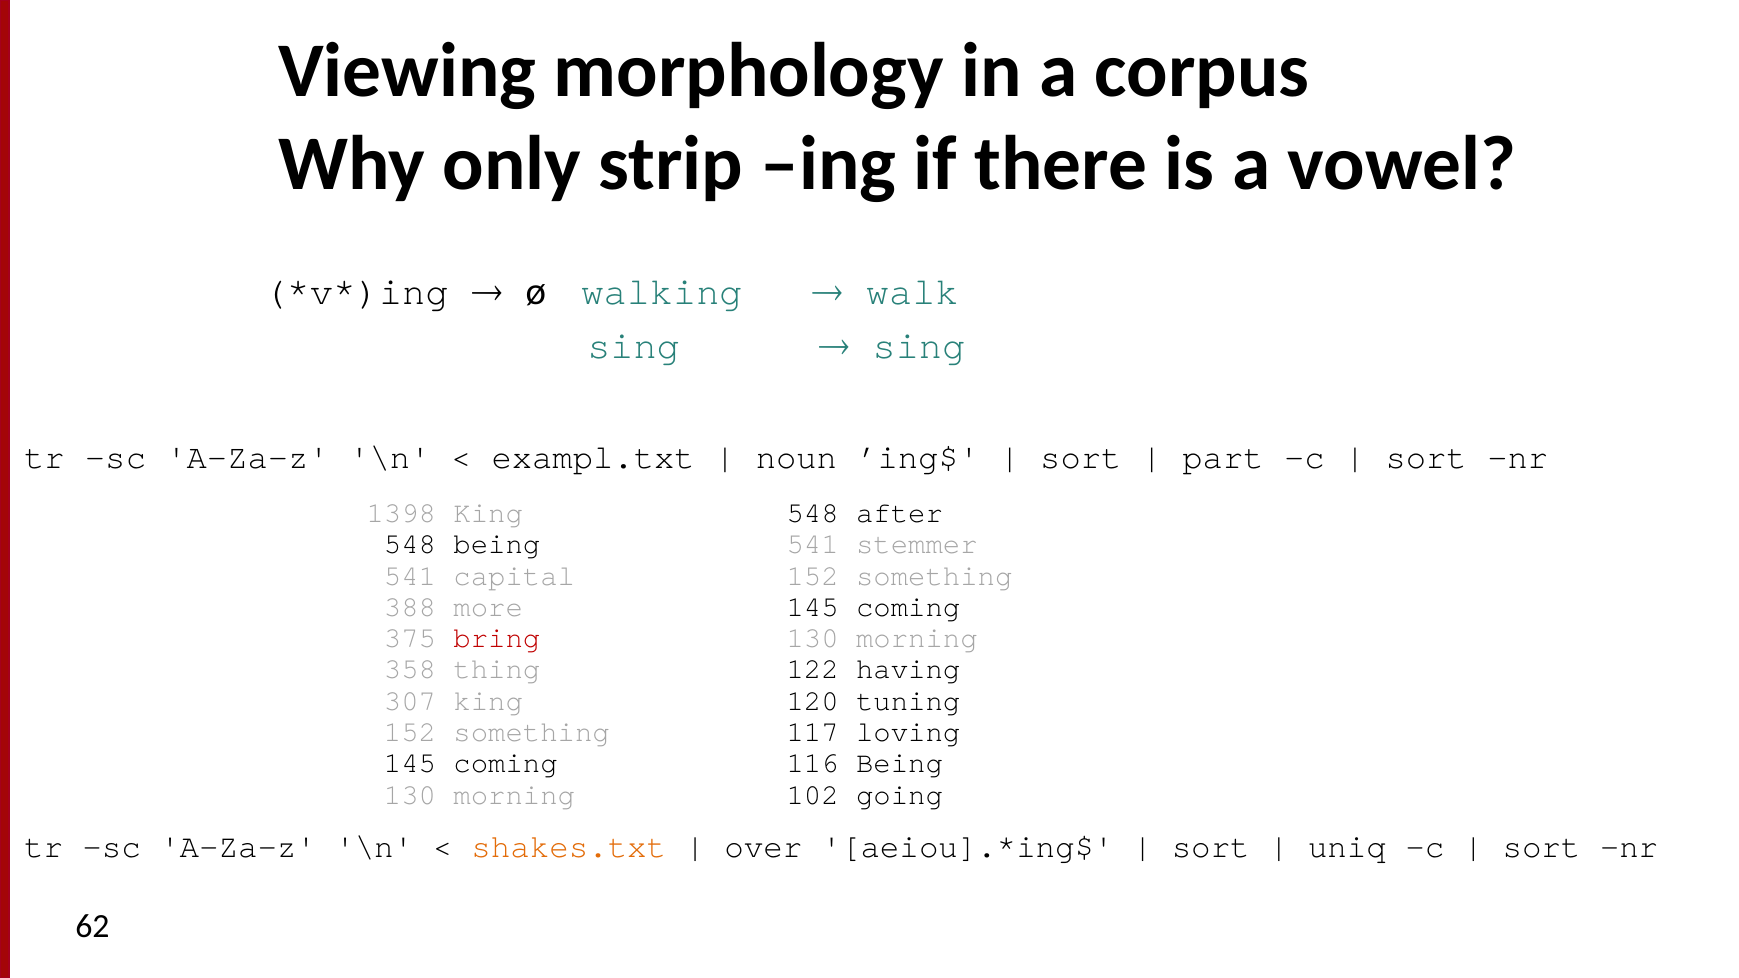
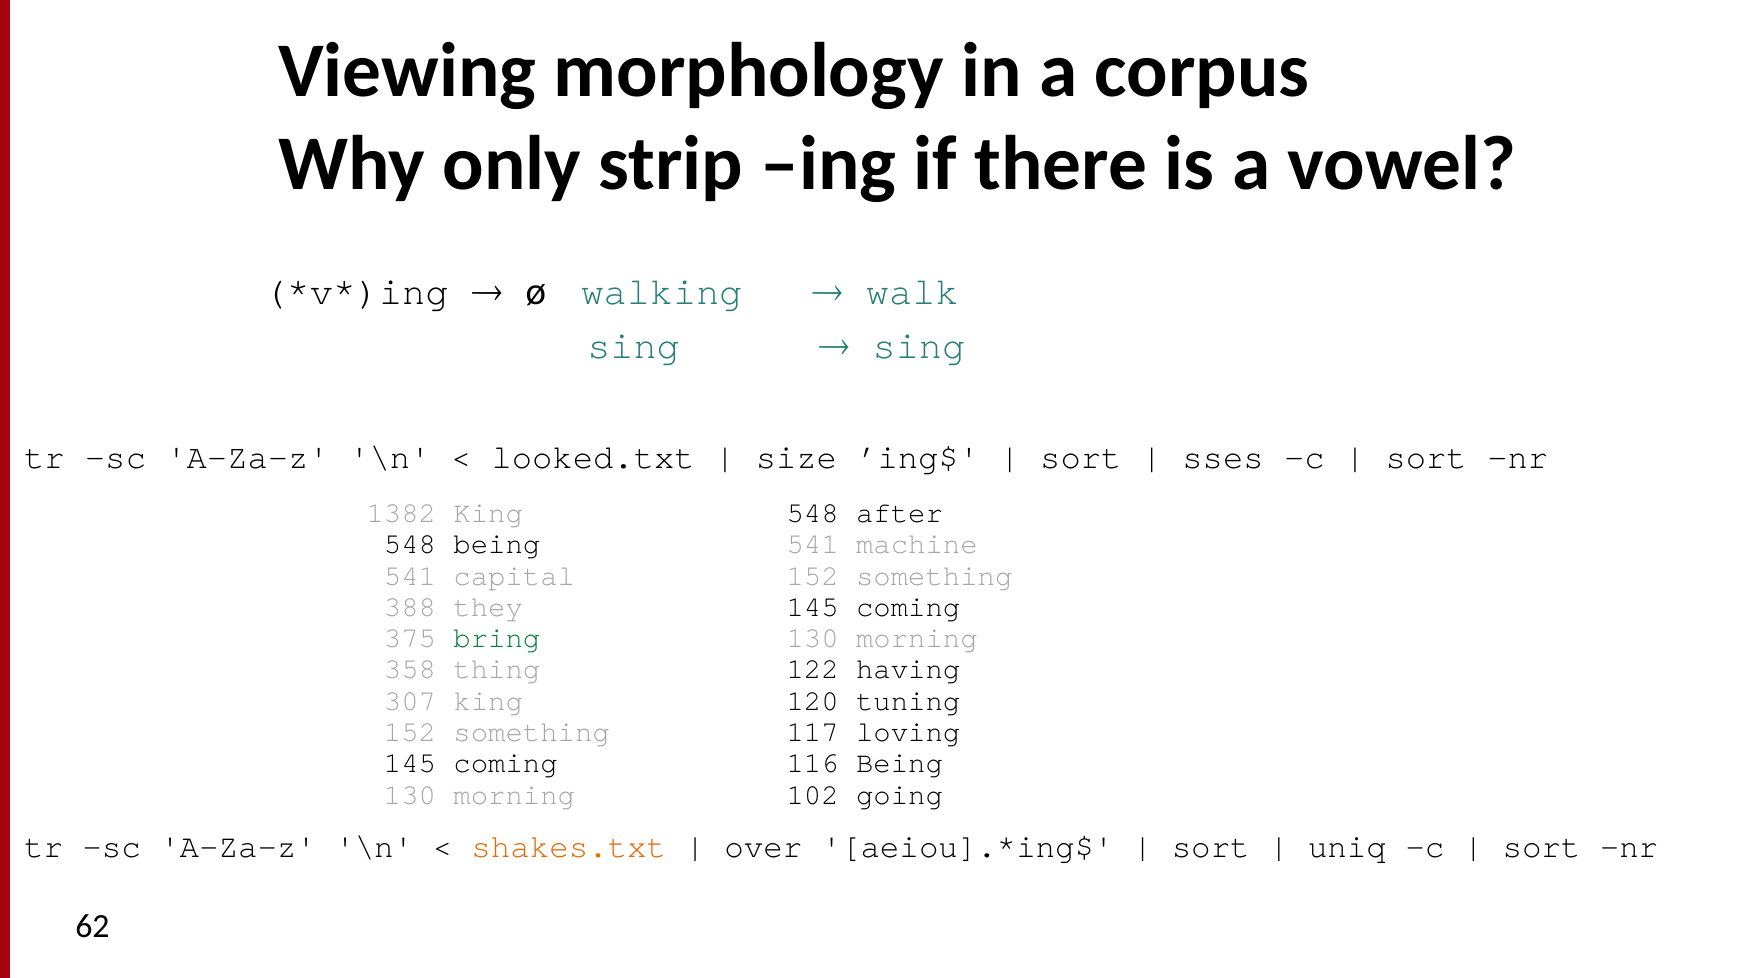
exampl.txt: exampl.txt -> looked.txt (593, 458)
noun: noun -> size (796, 458)
part: part -> sses (1223, 458)
1398: 1398 -> 1382 (401, 513)
stemmer: stemmer -> machine (917, 544)
more: more -> they (488, 607)
bring colour: red -> green (497, 638)
